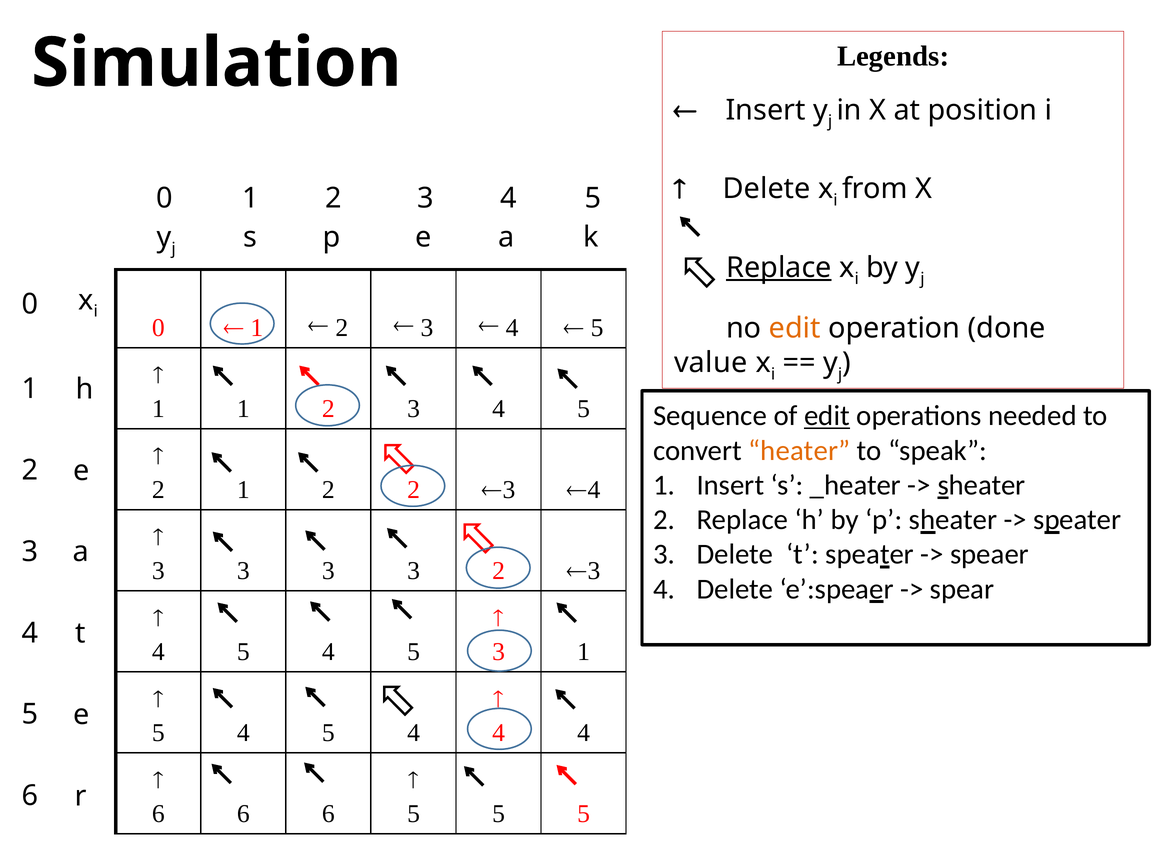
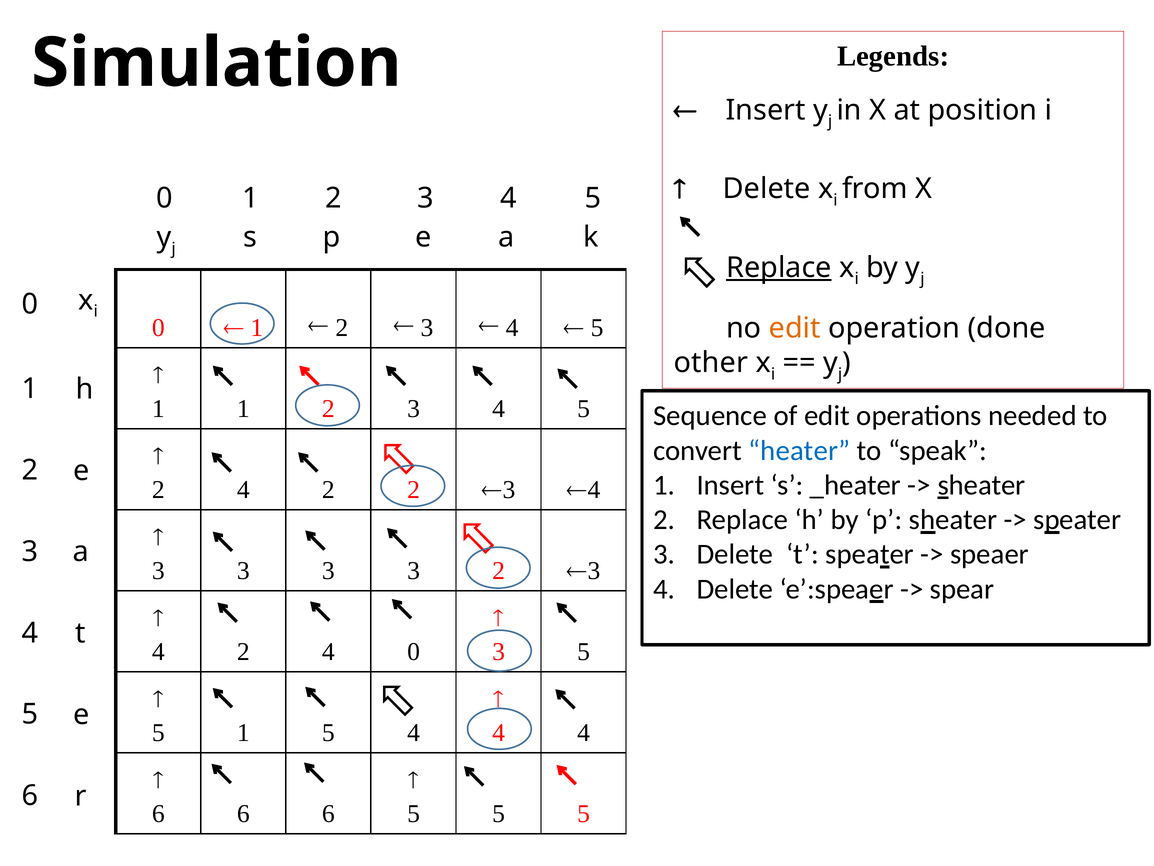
value: value -> other (711, 363)
edit underline: present -> none (827, 416)
heater colour: orange -> blue (799, 450)
1: 1 -> 4 (243, 490)
5: 5 -> 2 (243, 652)
5: 5 -> 0 (414, 652)
3 1: 1 -> 5 (584, 652)
4: 4 -> 1 (243, 733)
